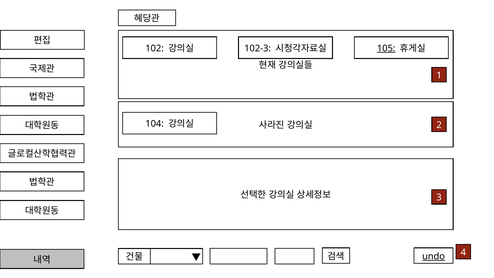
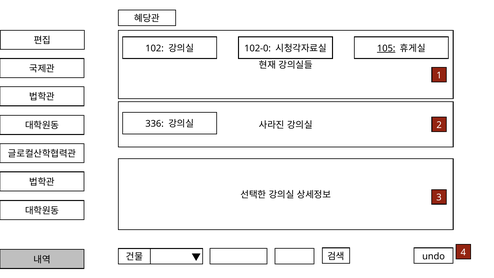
102-3: 102-3 -> 102-0 (258, 48)
104: 104 -> 336 (155, 124)
undo underline: present -> none (434, 256)
